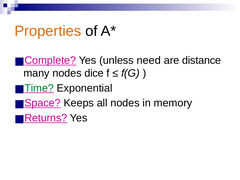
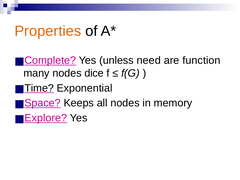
distance: distance -> function (201, 60)
Time colour: green -> black (39, 88)
Returns: Returns -> Explore (46, 118)
